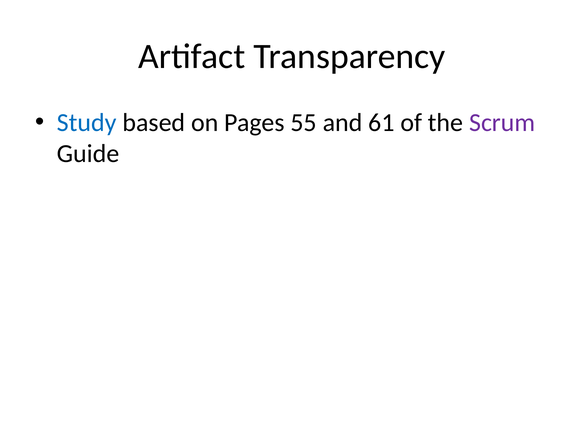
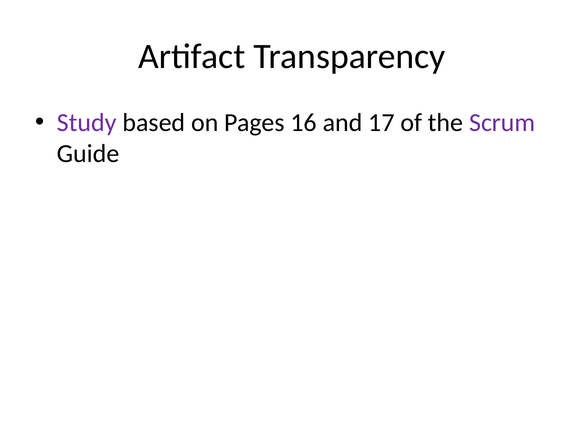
Study colour: blue -> purple (87, 123)
55: 55 -> 16 (304, 123)
61: 61 -> 17 (381, 123)
